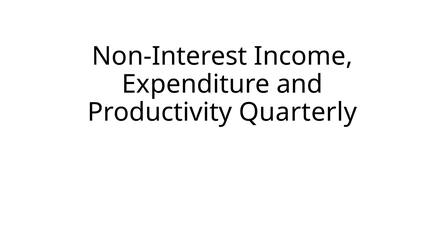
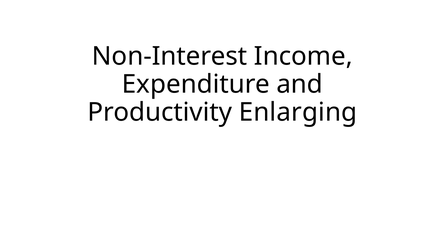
Quarterly: Quarterly -> Enlarging (298, 113)
